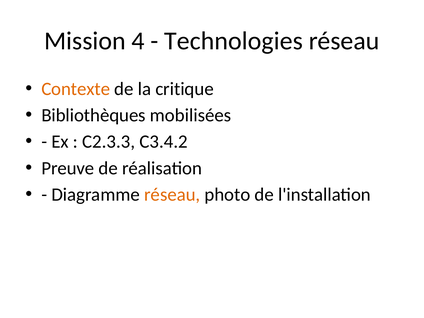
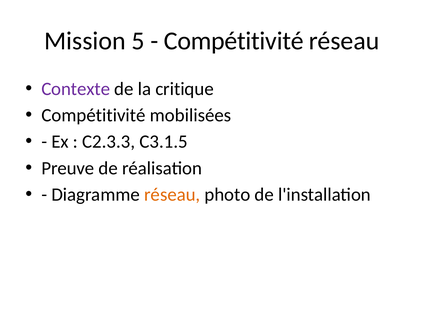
4: 4 -> 5 (138, 41)
Technologies: Technologies -> Compétitivité (234, 41)
Contexte colour: orange -> purple (76, 89)
Bibliothèques: Bibliothèques -> Compétitivité (93, 115)
C3.4.2: C3.4.2 -> C3.1.5 (164, 142)
